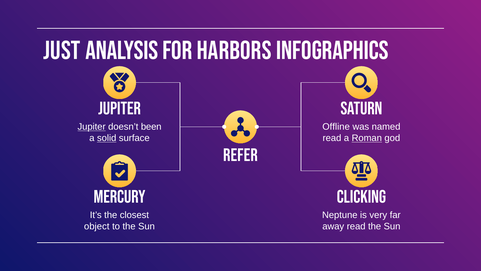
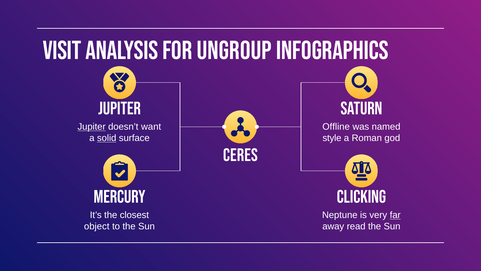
JUST: JUST -> VISIT (62, 51)
HARBORS: HARBORS -> UNGROUP (234, 51)
been: been -> want (151, 127)
read: read -> style (332, 138)
Roman underline: present -> none (367, 138)
refer: refer -> ceres (240, 155)
far underline: none -> present (395, 215)
